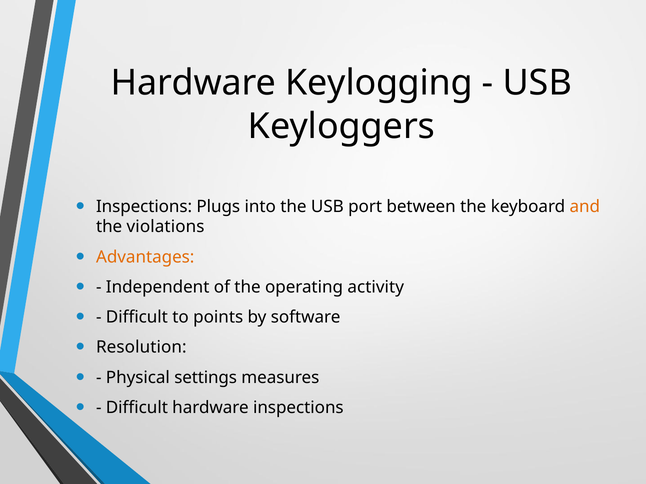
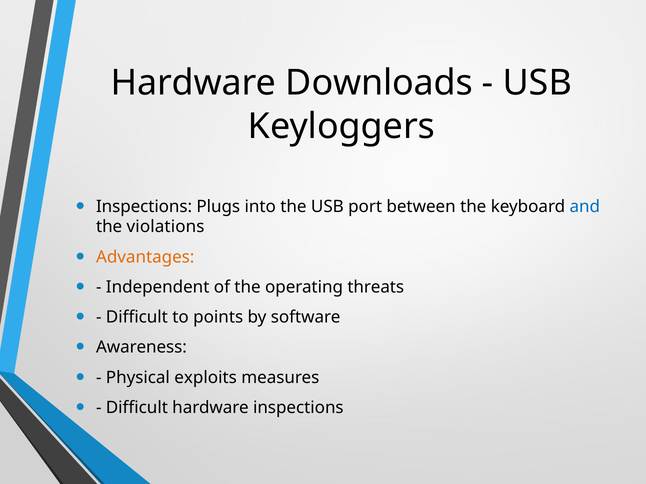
Keylogging: Keylogging -> Downloads (379, 83)
and colour: orange -> blue (585, 207)
activity: activity -> threats (376, 287)
Resolution: Resolution -> Awareness (141, 348)
settings: settings -> exploits (206, 378)
